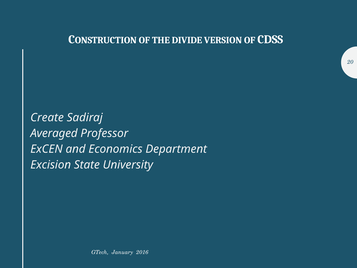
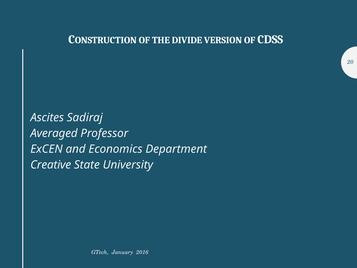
Create: Create -> Ascites (47, 117)
Excision: Excision -> Creative (51, 165)
